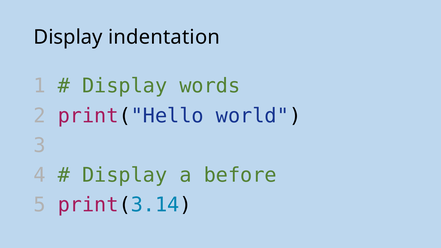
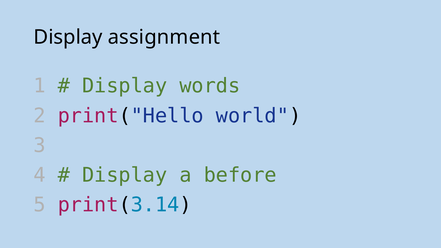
indentation: indentation -> assignment (164, 37)
